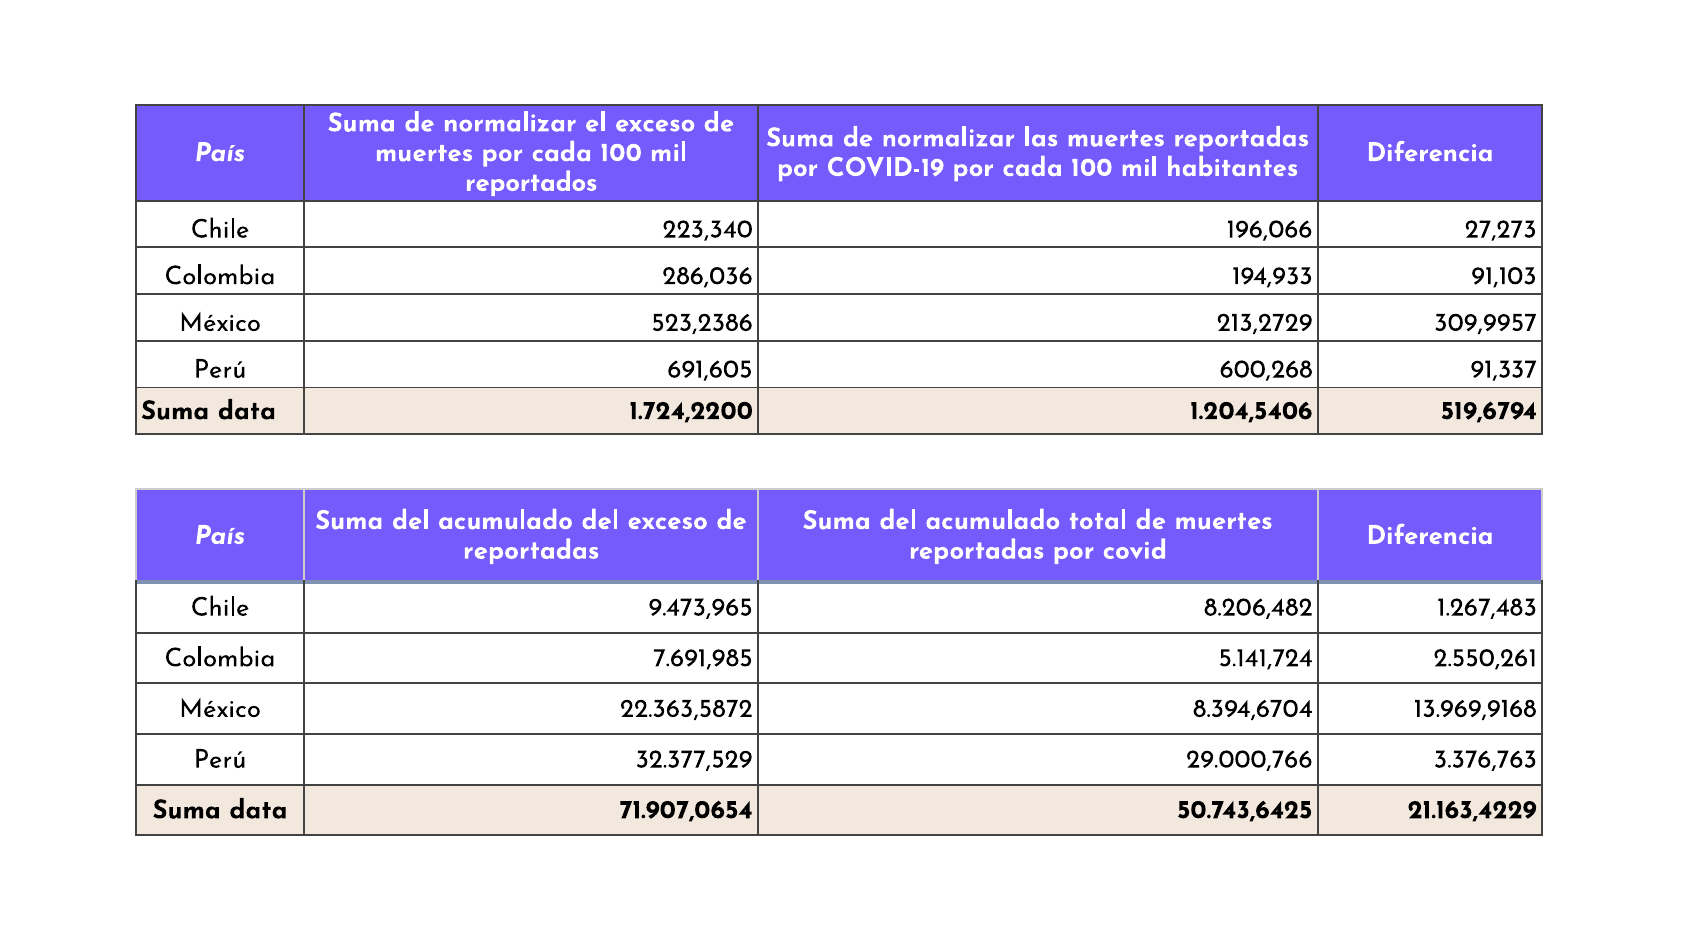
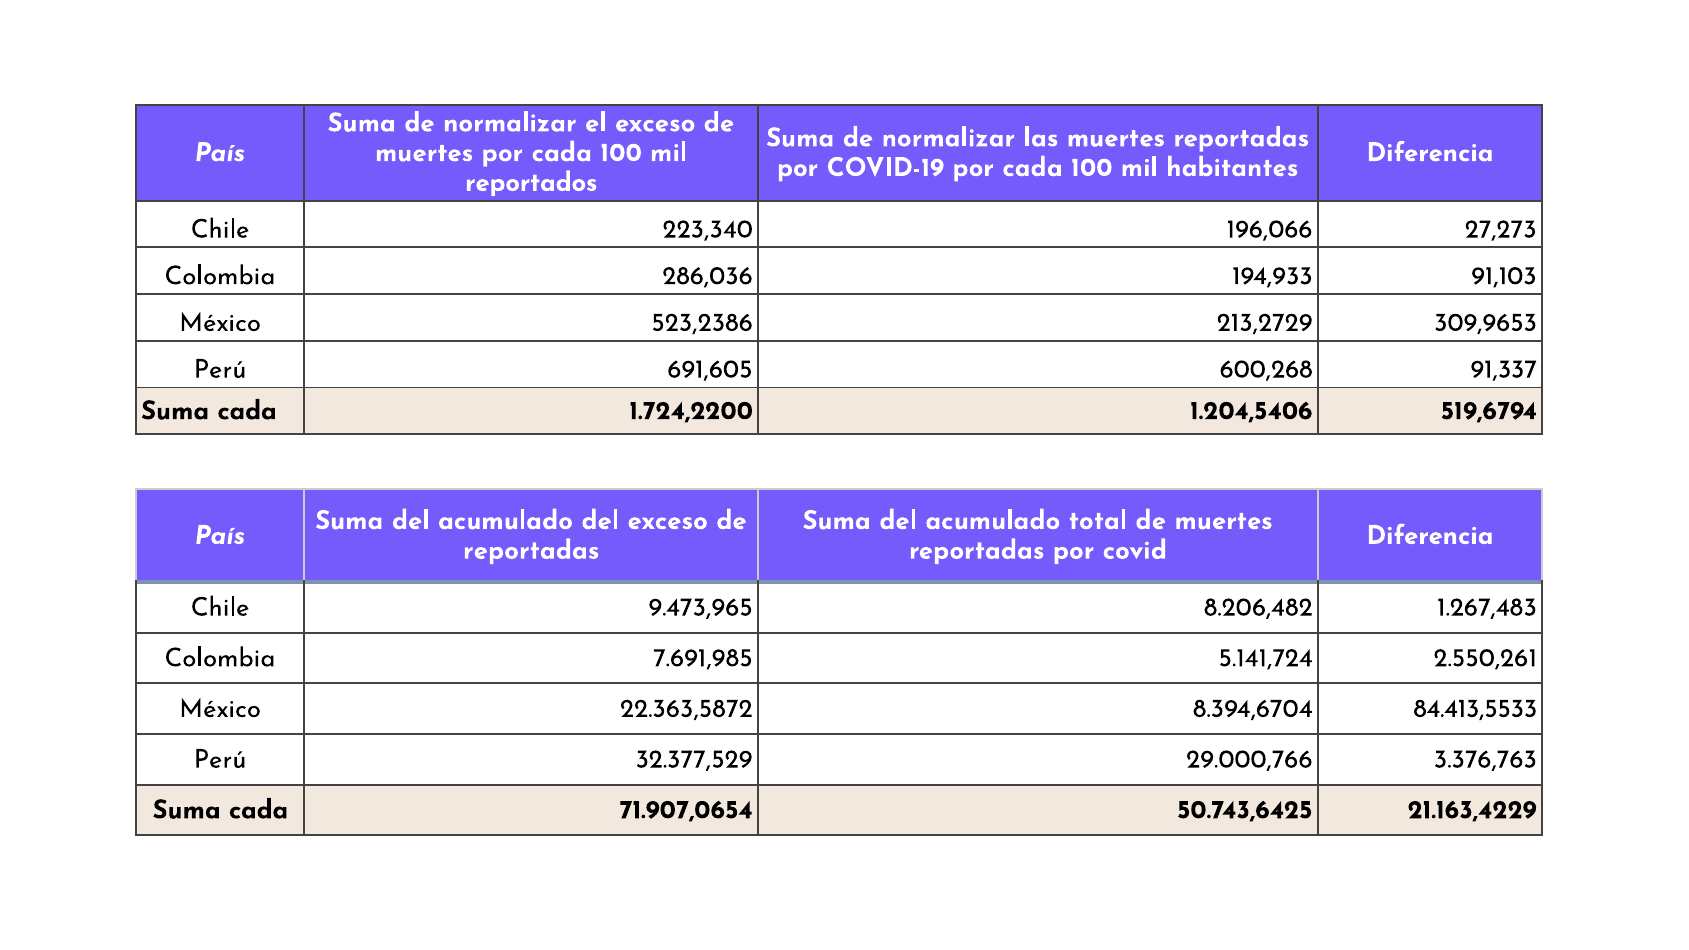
309,9957: 309,9957 -> 309,9653 (1486, 322)
data: data -> cada (247, 411)
13.969,9168: 13.969,9168 -> 84.413,5533 (1475, 709)
data: data -> cada (259, 810)
